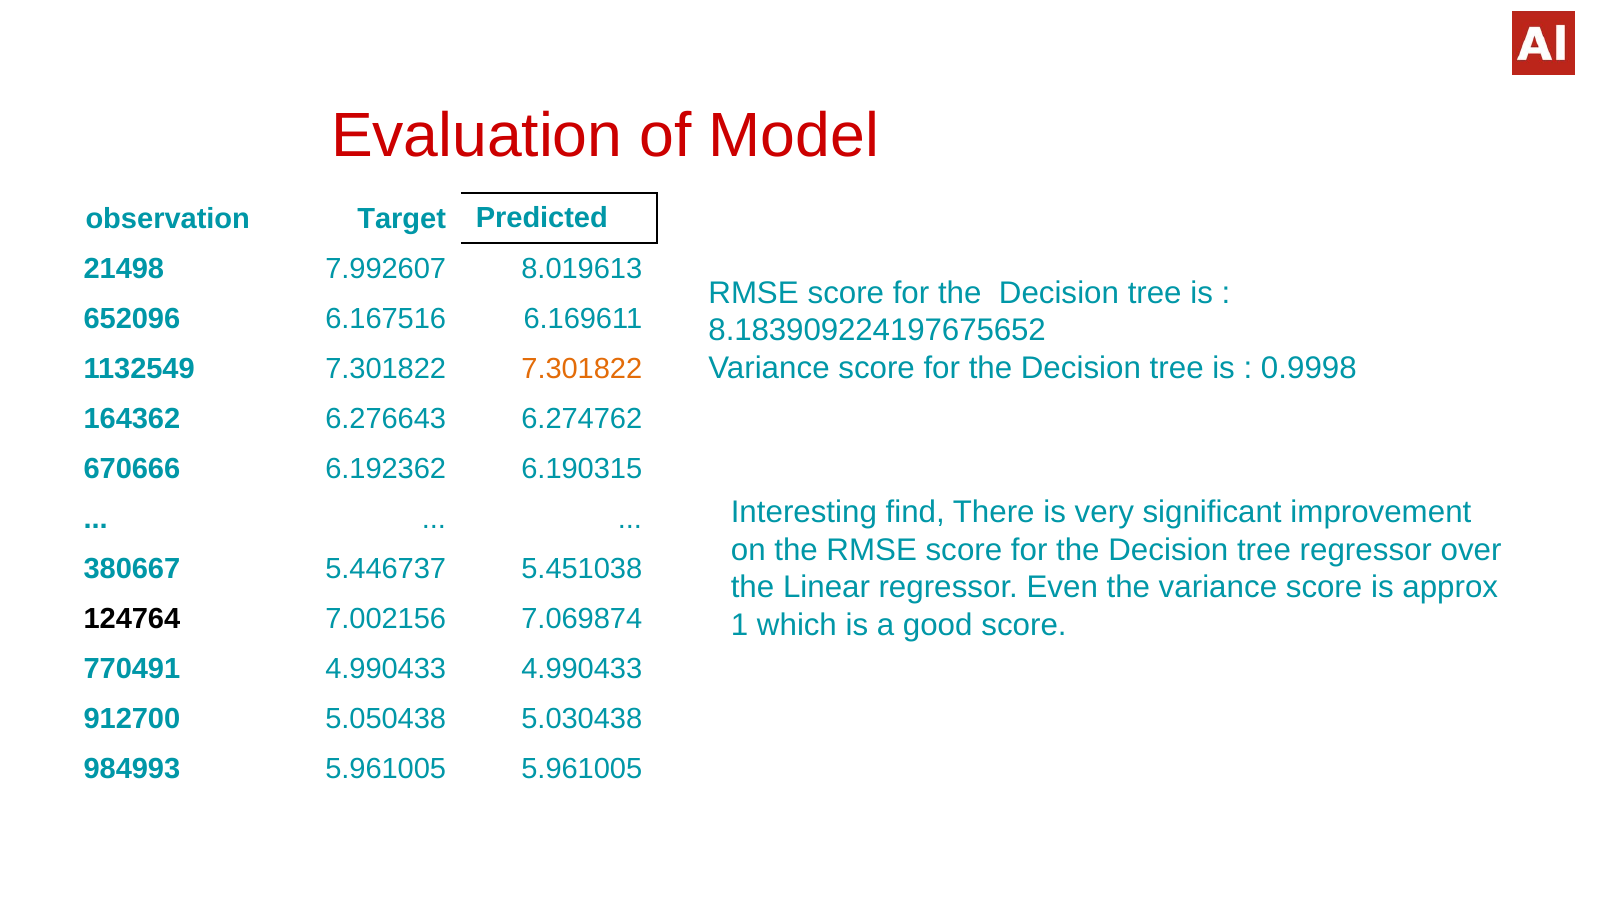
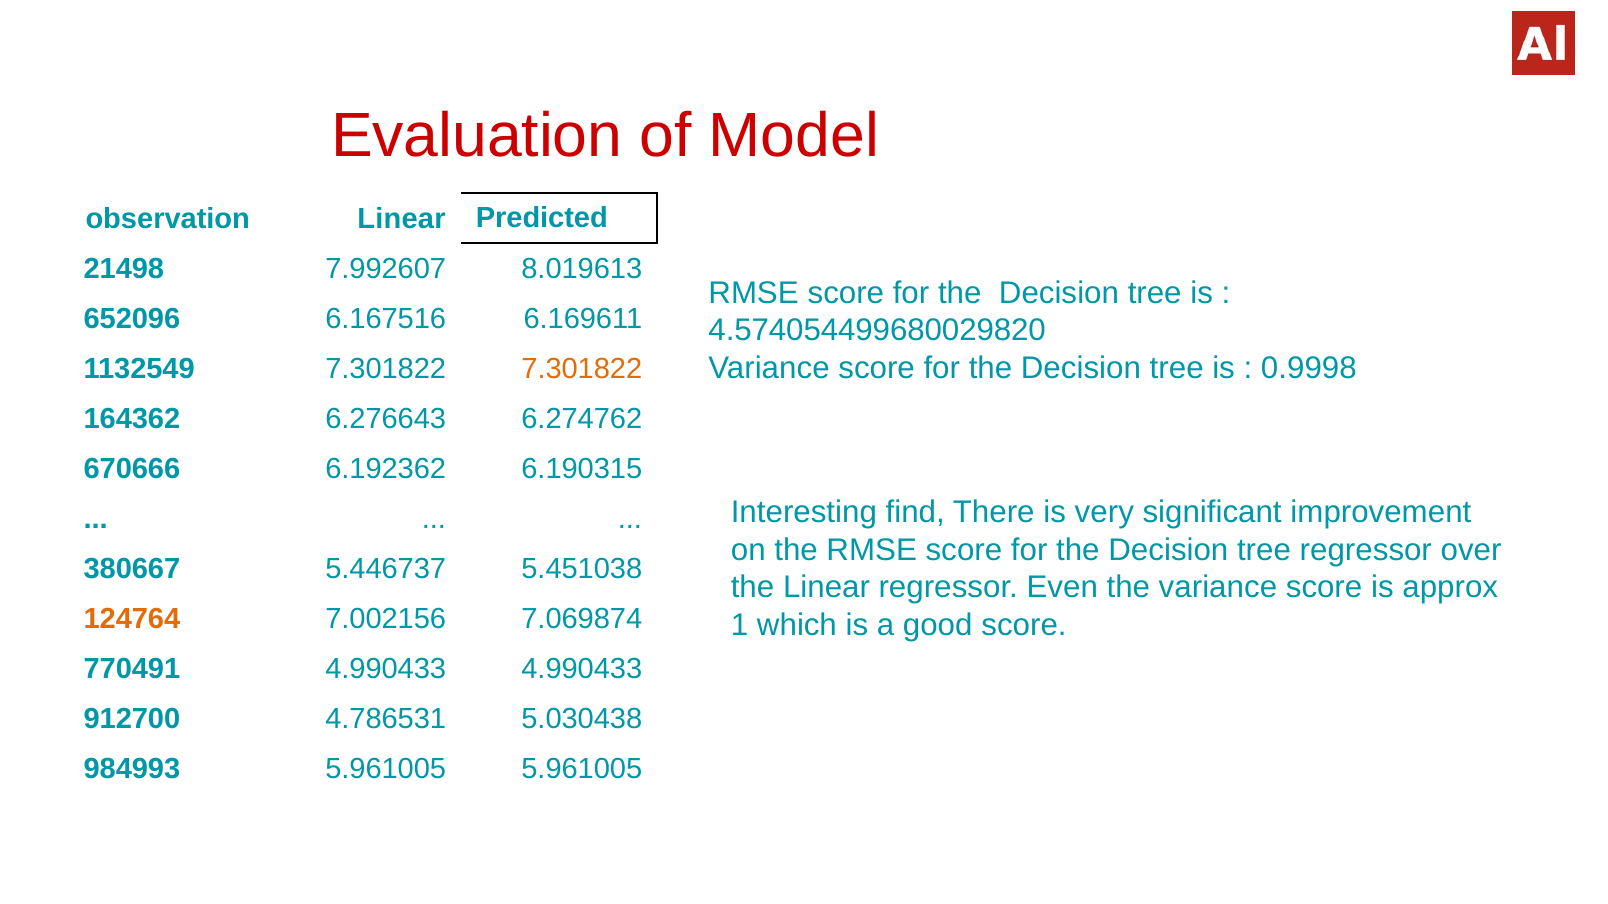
observation Target: Target -> Linear (402, 219)
8.183909224197675652: 8.183909224197675652 -> 4.574054499680029820 (877, 331)
124764 colour: black -> orange (132, 619)
5.050438: 5.050438 -> 4.786531 (386, 719)
